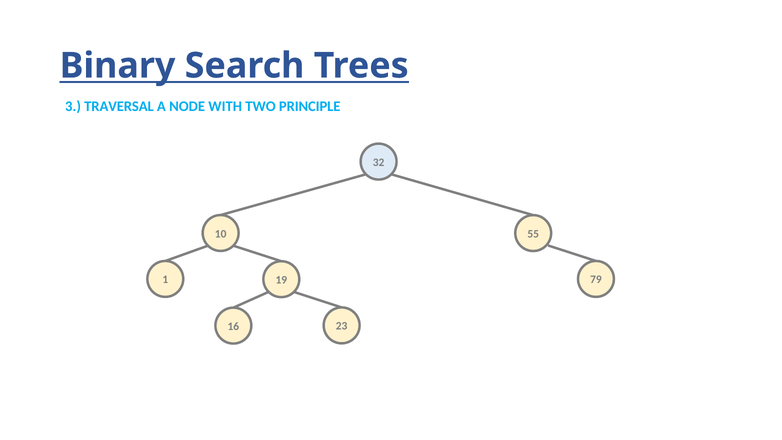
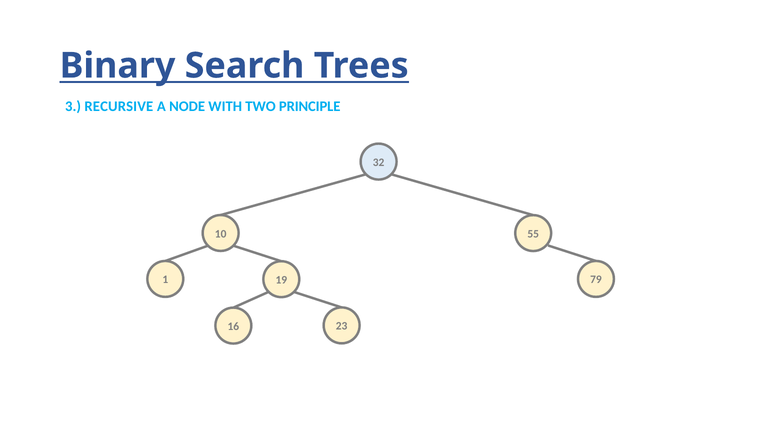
TRAVERSAL: TRAVERSAL -> RECURSIVE (119, 106)
